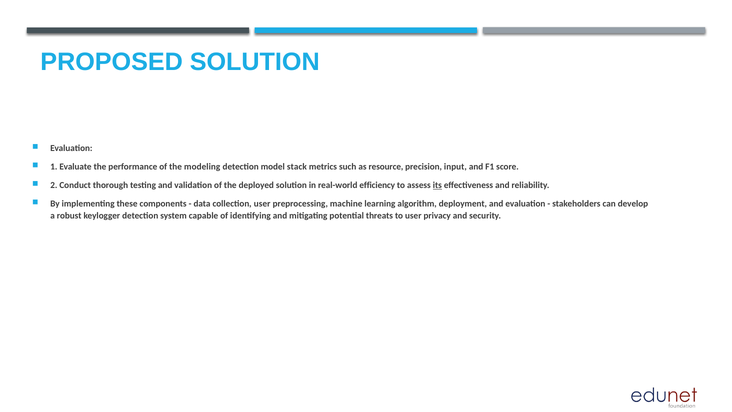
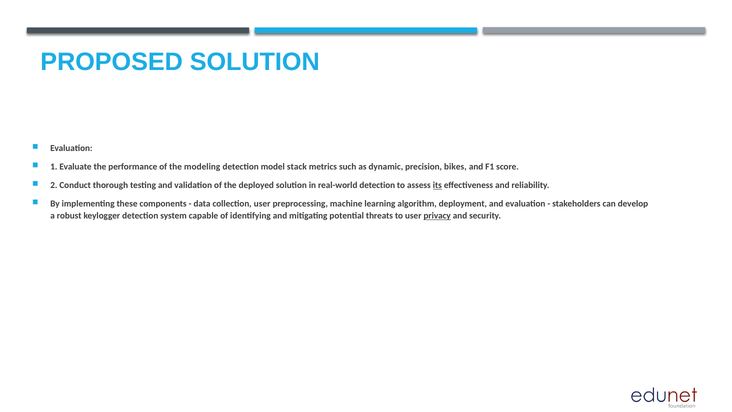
resource: resource -> dynamic (386, 167)
input: input -> bikes (455, 167)
real-world efficiency: efficiency -> detection (377, 185)
privacy underline: none -> present (437, 216)
